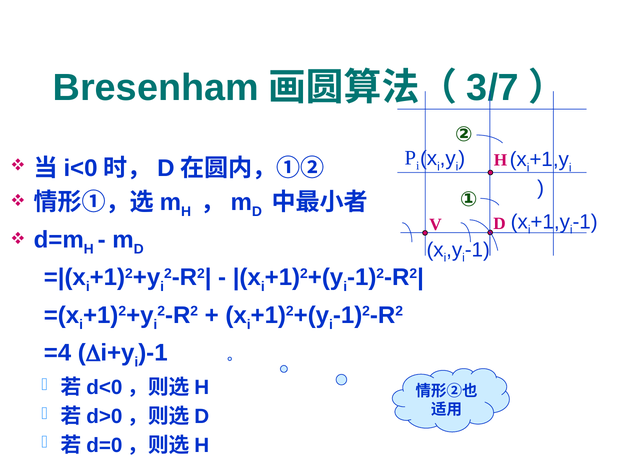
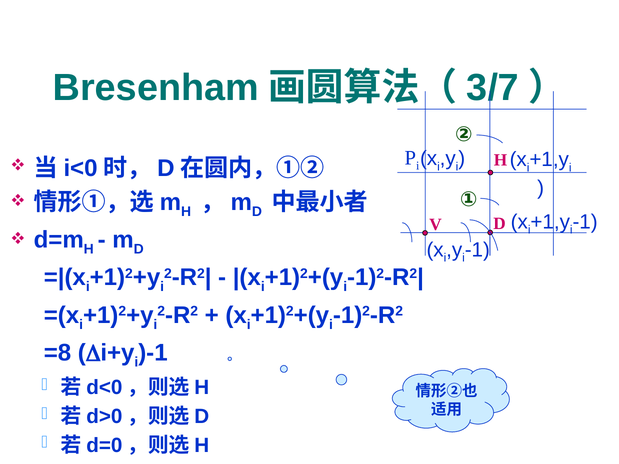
=4: =4 -> =8 (58, 353)
